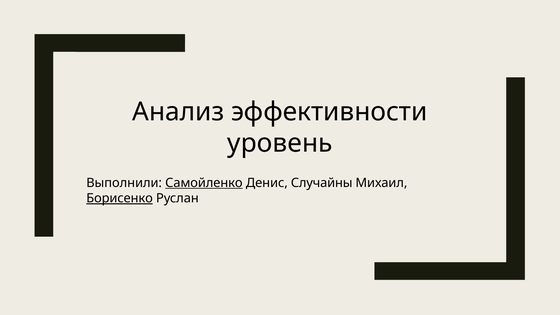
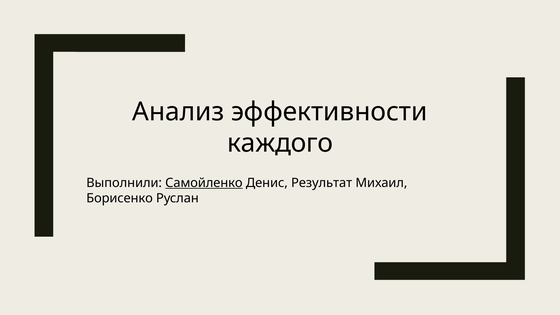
уровень: уровень -> каждого (280, 143)
Случайны: Случайны -> Результат (322, 183)
Борисенко underline: present -> none (120, 198)
